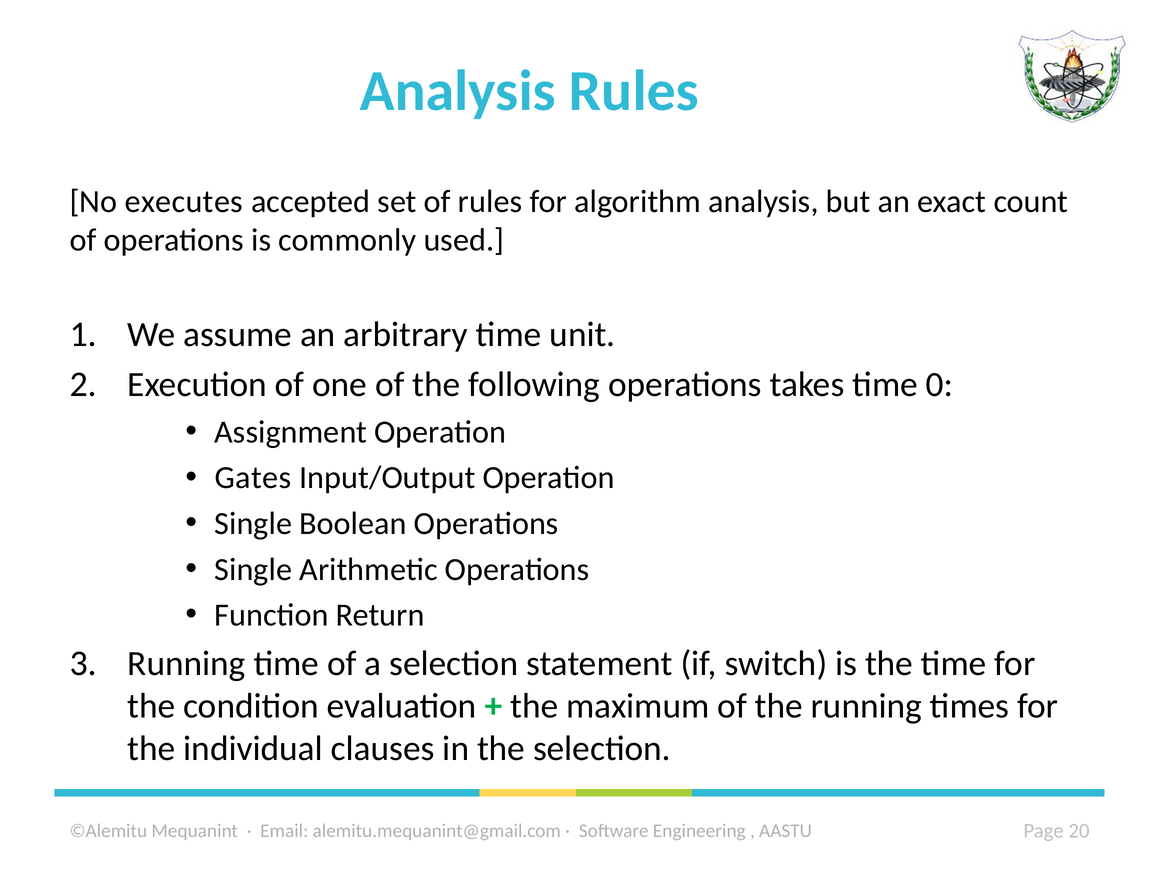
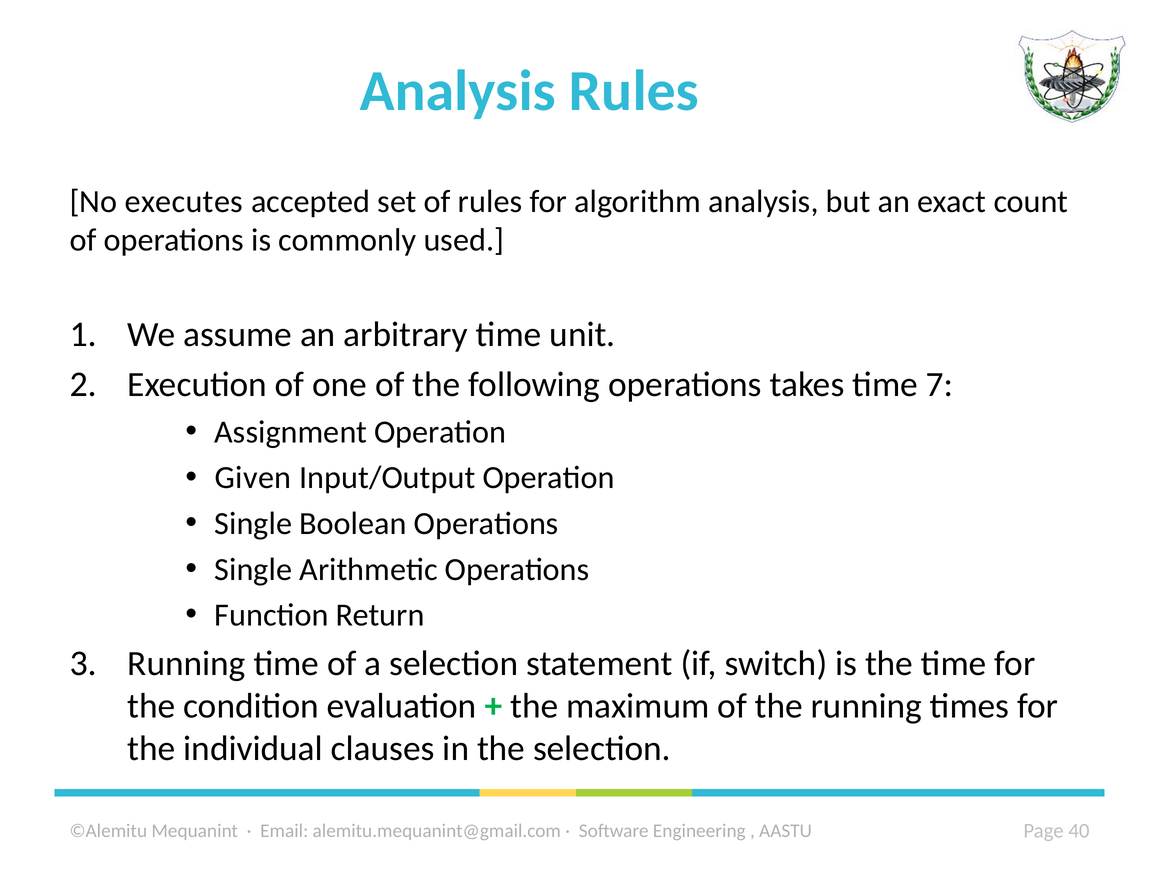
0: 0 -> 7 (940, 384)
Gates: Gates -> Given (253, 477)
20: 20 -> 40 (1079, 830)
